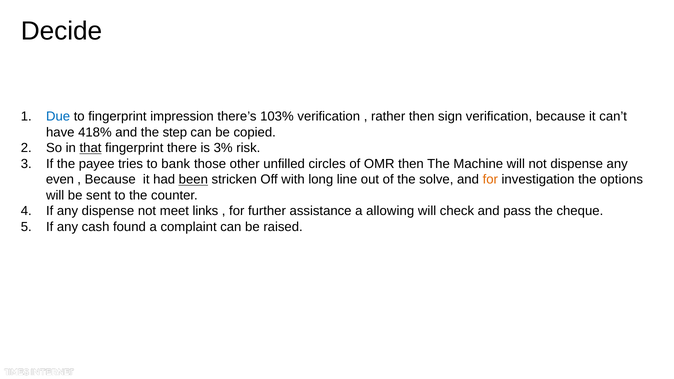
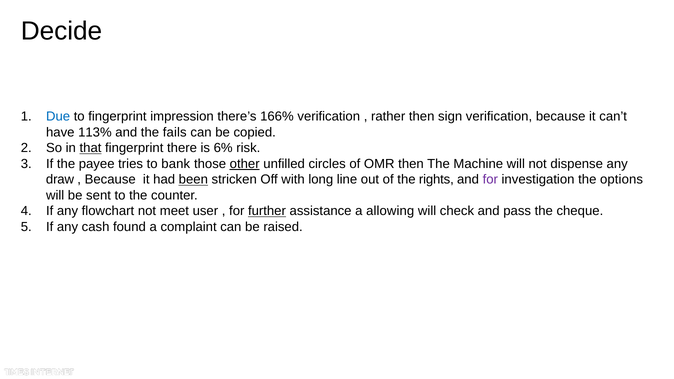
103%: 103% -> 166% (277, 117)
418%: 418% -> 113% (95, 132)
step: step -> fails (175, 132)
3%: 3% -> 6% (223, 148)
other underline: none -> present (245, 164)
even: even -> draw (60, 180)
solve: solve -> rights (436, 180)
for colour: orange -> purple (490, 180)
any dispense: dispense -> flowchart (108, 211)
links: links -> user (205, 211)
further underline: none -> present (267, 211)
